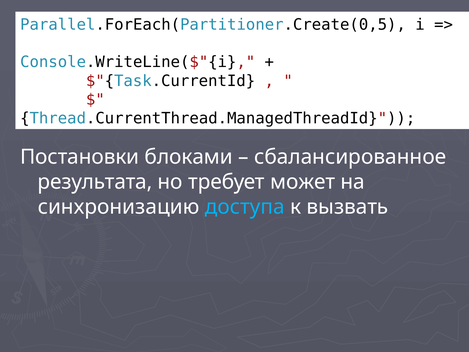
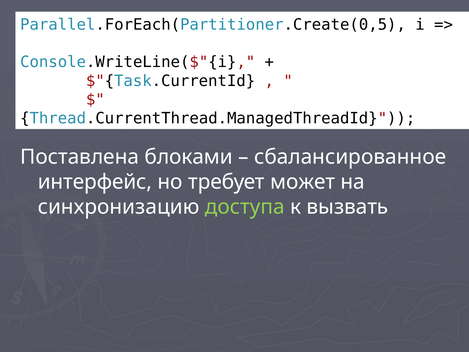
Постановки: Постановки -> Поставлена (80, 157)
результата: результата -> интерфейс (95, 182)
доступа colour: light blue -> light green (245, 207)
